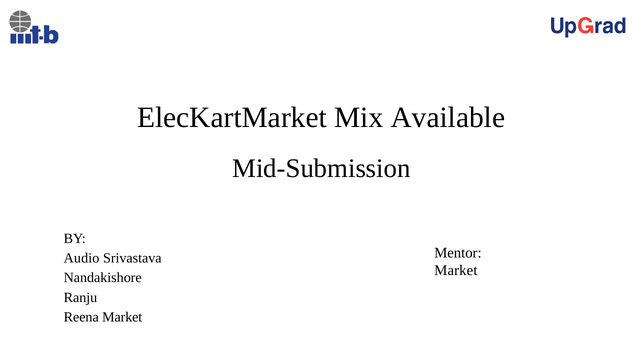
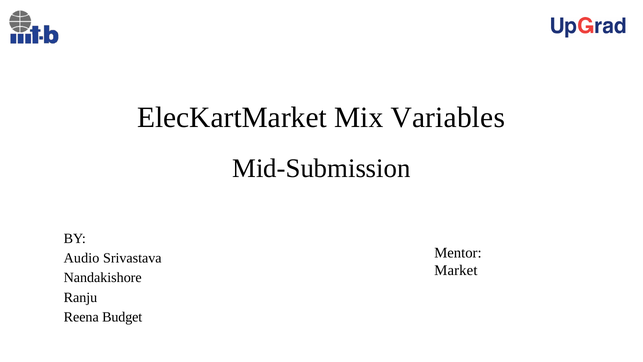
Available: Available -> Variables (448, 117)
Reena Market: Market -> Budget (122, 317)
